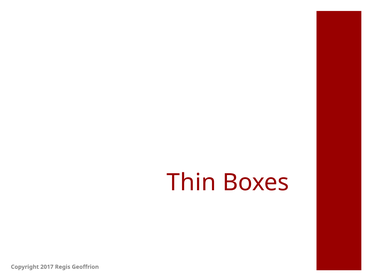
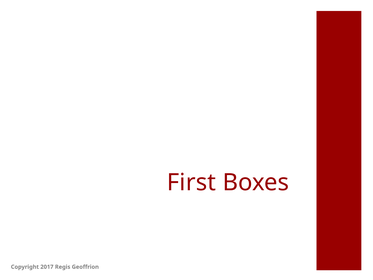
Thin: Thin -> First (191, 182)
